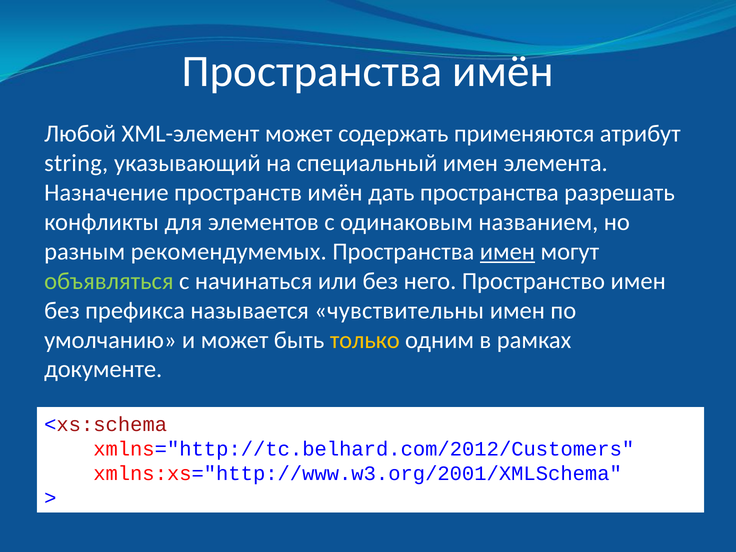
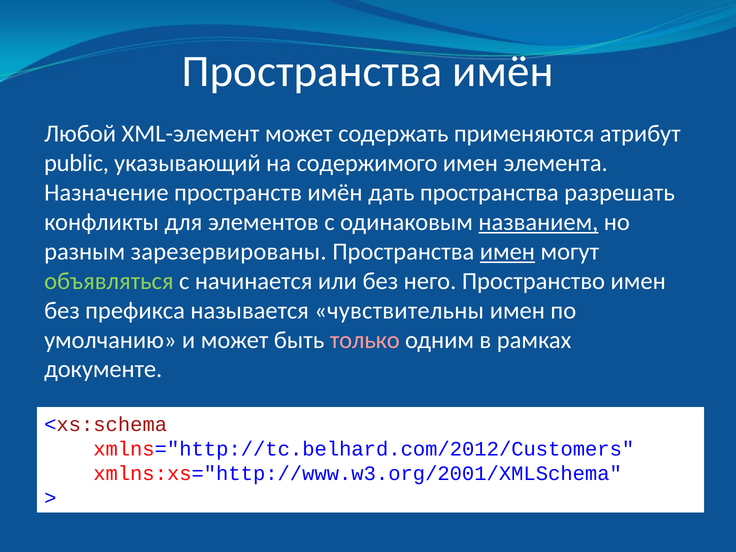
string: string -> public (76, 163)
специальный: специальный -> содержимого (367, 163)
названием underline: none -> present (538, 222)
рекомендумемых: рекомендумемых -> зарезервированы (229, 252)
начинаться: начинаться -> начинается (254, 281)
только colour: yellow -> pink (365, 340)
